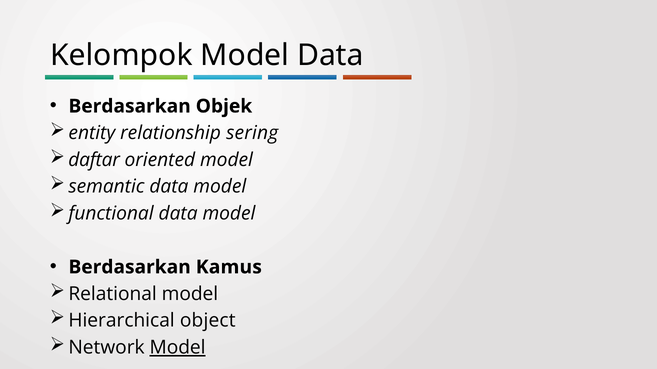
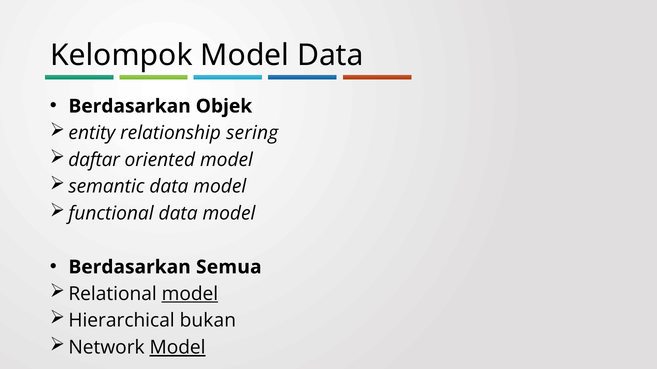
Kamus: Kamus -> Semua (229, 267)
model underline: none -> present (190, 294)
object: object -> bukan (208, 321)
